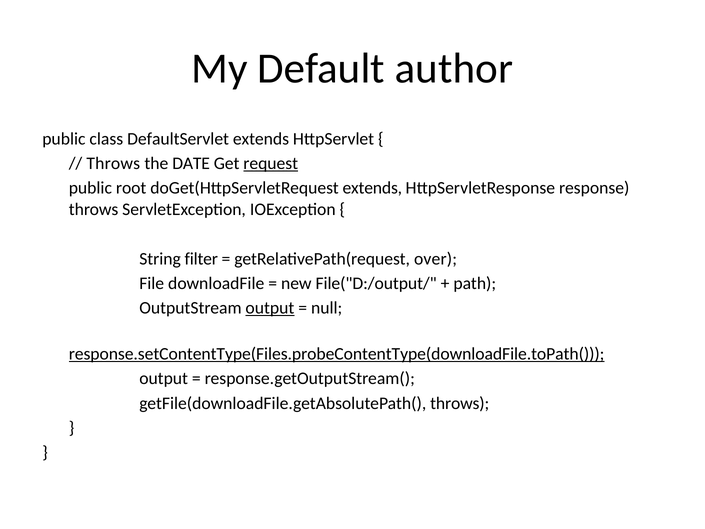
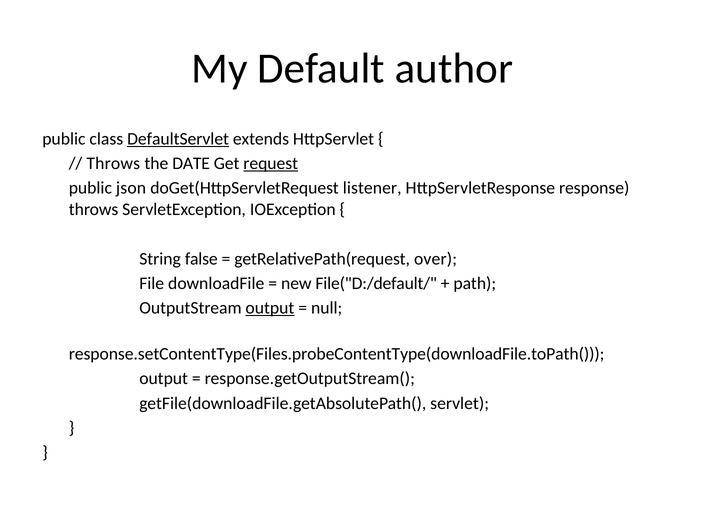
DefaultServlet underline: none -> present (178, 139)
root: root -> json (131, 188)
doGet(HttpServletRequest extends: extends -> listener (372, 188)
filter: filter -> false (201, 259)
File("D:/output/: File("D:/output/ -> File("D:/default/ (376, 283)
response.setContentType(Files.probeContentType(downloadFile.toPath( underline: present -> none (337, 354)
getFile(downloadFile.getAbsolutePath( throws: throws -> servlet (460, 403)
